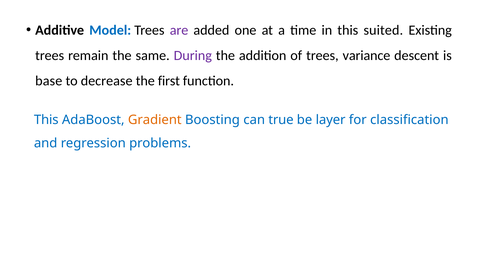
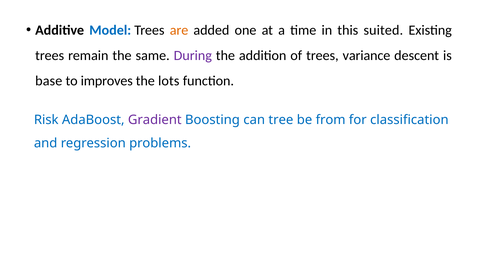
are colour: purple -> orange (179, 30)
decrease: decrease -> improves (107, 81)
first: first -> lots (169, 81)
This: This -> Risk (46, 120)
Gradient colour: orange -> purple (155, 120)
true: true -> tree (281, 120)
layer: layer -> from (331, 120)
